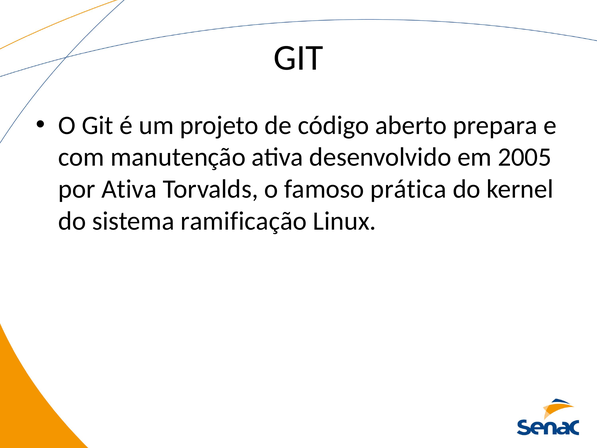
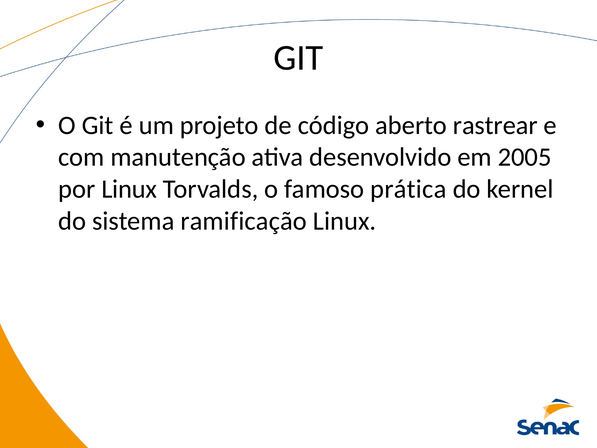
prepara: prepara -> rastrear (495, 125)
por Ativa: Ativa -> Linux (129, 189)
